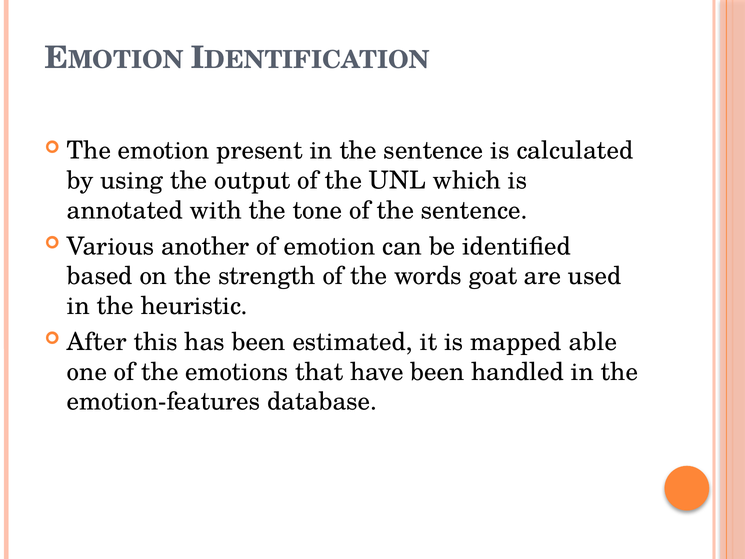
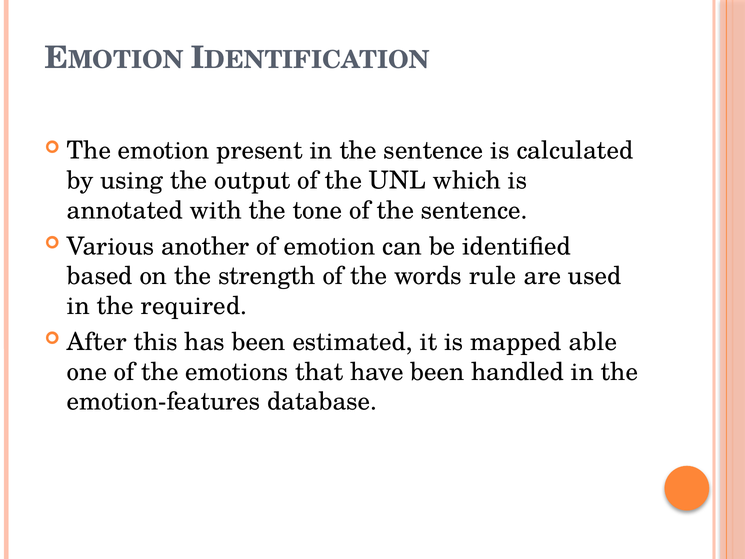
goat: goat -> rule (493, 276)
heuristic: heuristic -> required (194, 306)
